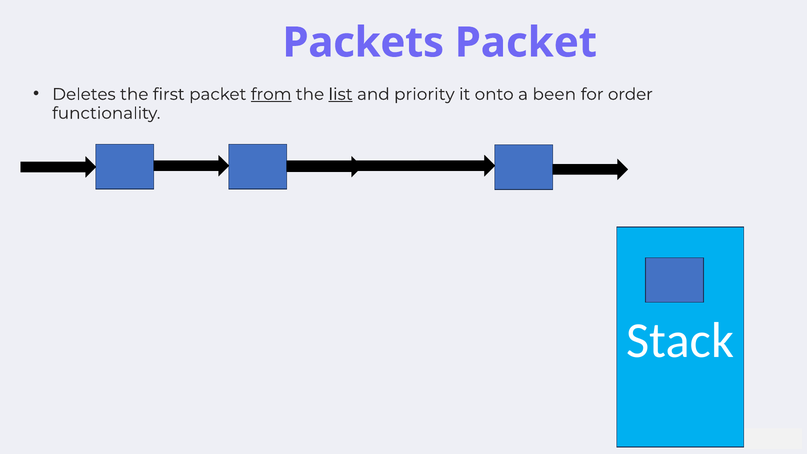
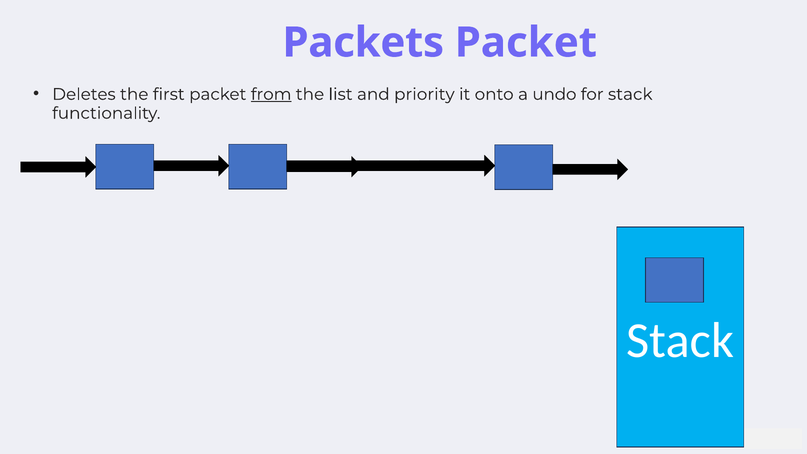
list underline: present -> none (341, 94)
been: been -> undo (554, 94)
for order: order -> stack (630, 94)
